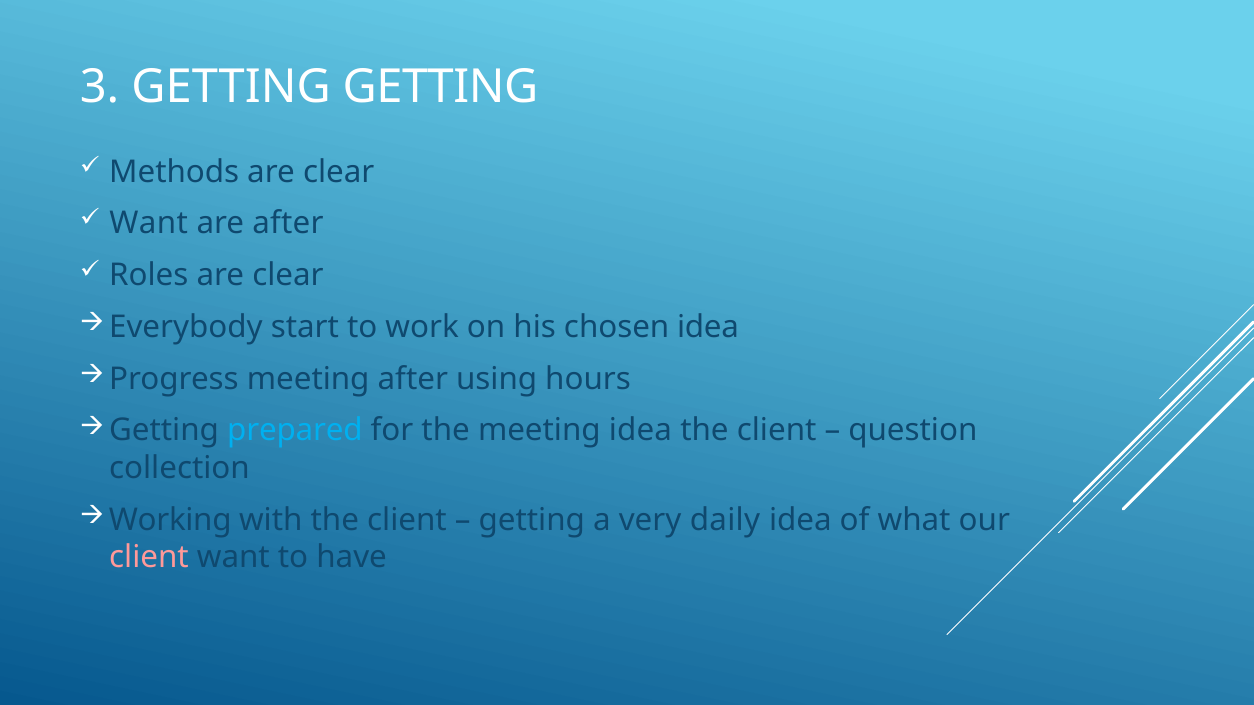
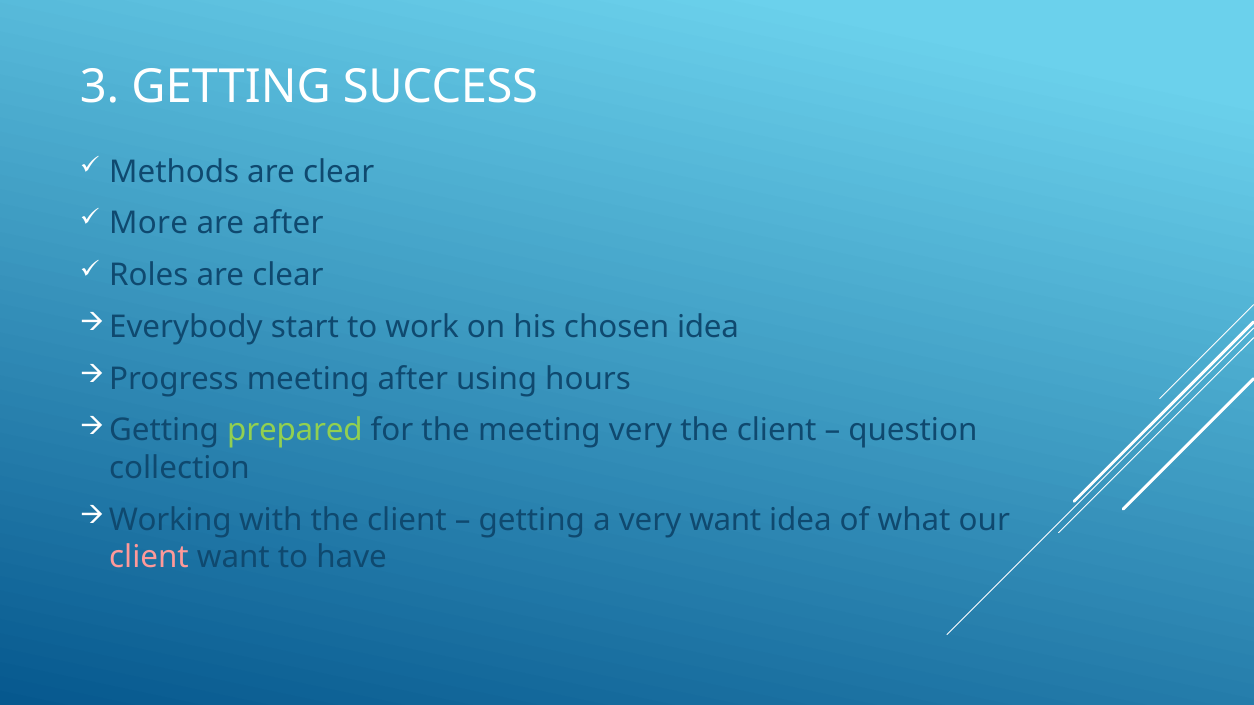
GETTING GETTING: GETTING -> SUCCESS (440, 87)
Want: Want -> More (149, 224)
prepared colour: light blue -> light green (295, 431)
meeting idea: idea -> very (640, 431)
very daily: daily -> want (725, 520)
